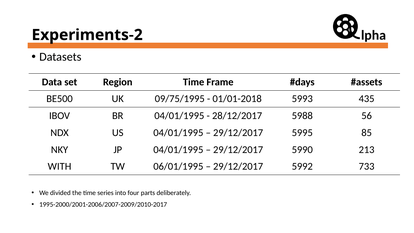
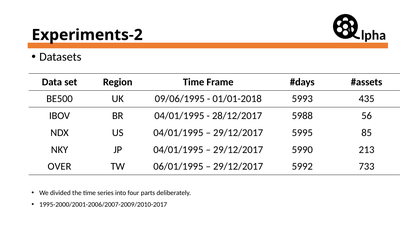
09/75/1995: 09/75/1995 -> 09/06/1995 (180, 99)
WITH: WITH -> OVER (59, 166)
